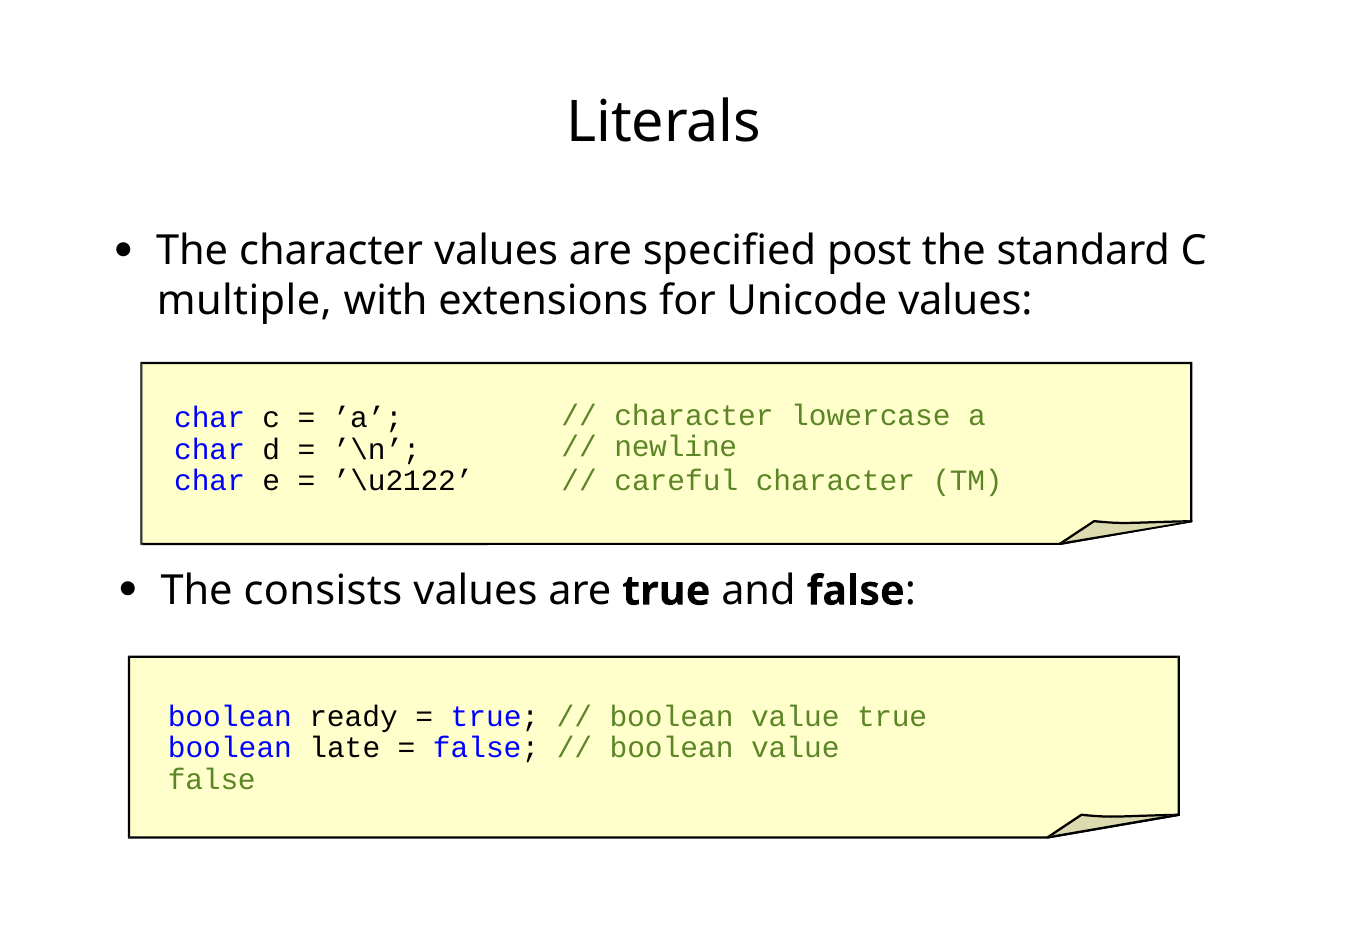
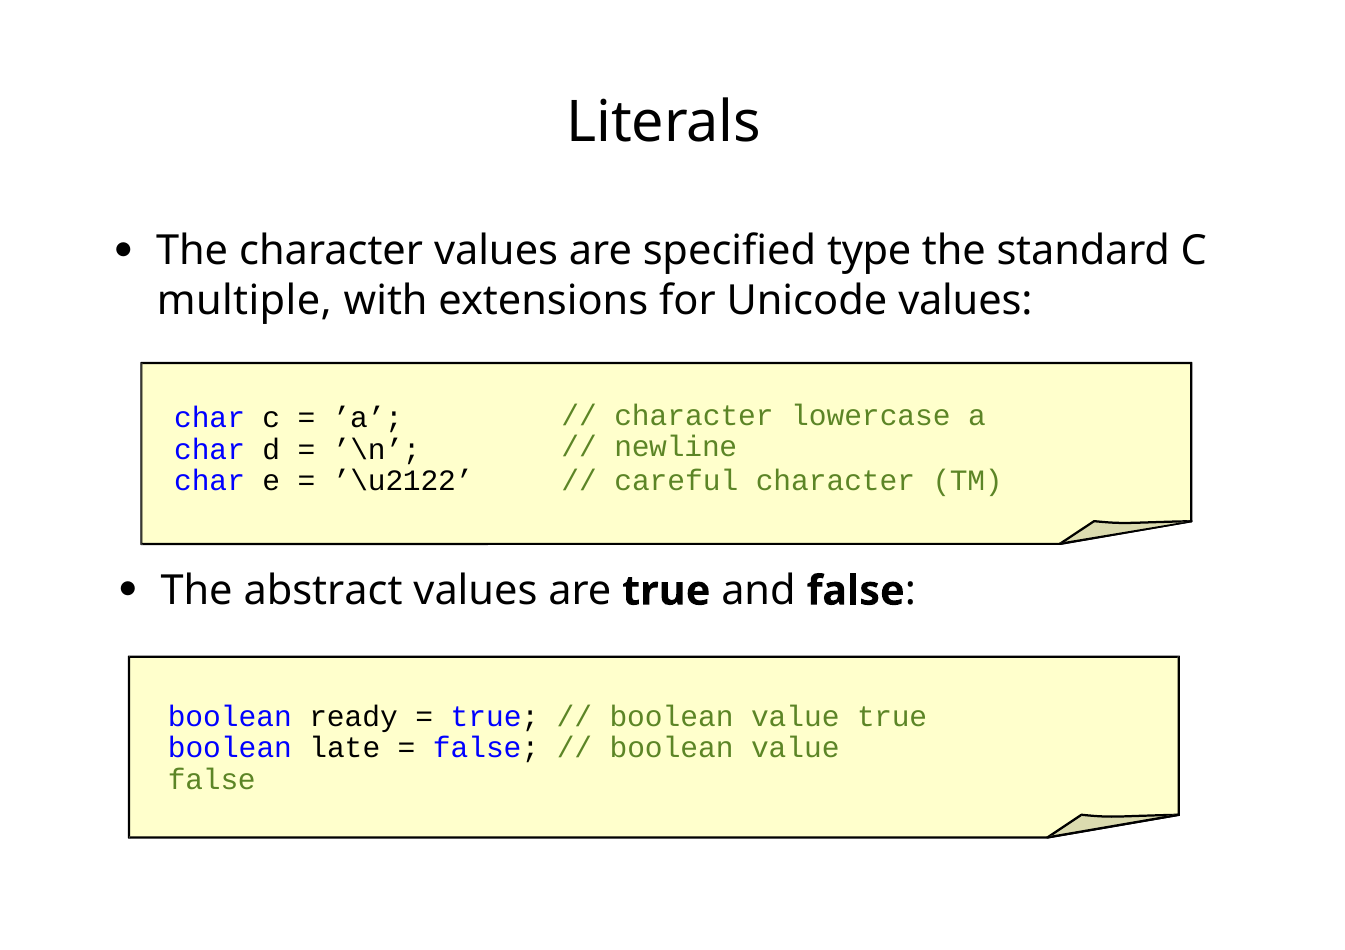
post: post -> type (869, 251)
consists: consists -> abstract (323, 591)
